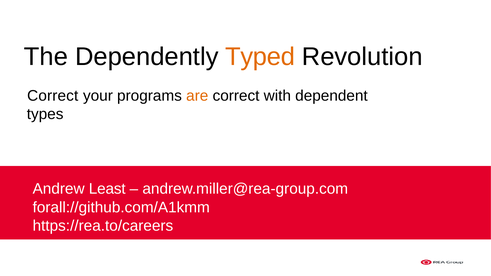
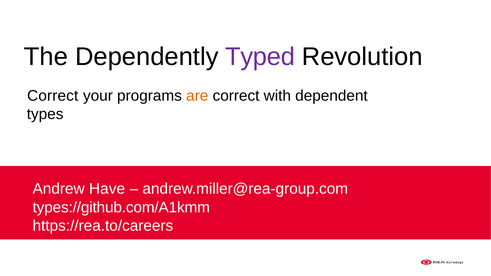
Typed colour: orange -> purple (260, 57)
Least: Least -> Have (107, 189)
forall://github.com/A1kmm: forall://github.com/A1kmm -> types://github.com/A1kmm (121, 207)
